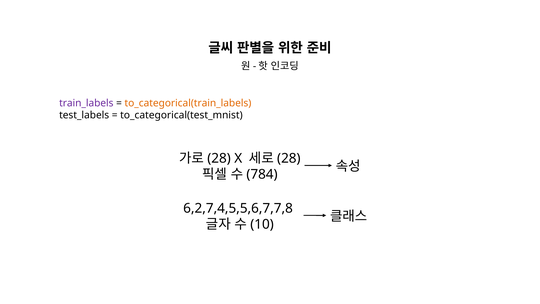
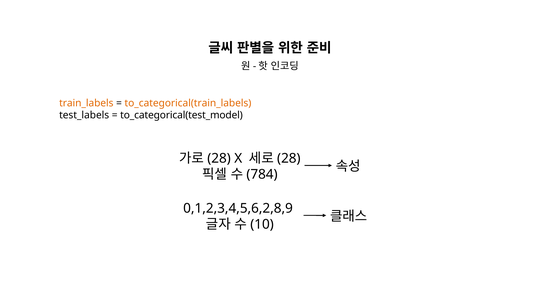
train_labels colour: purple -> orange (86, 103)
to_categorical(test_mnist: to_categorical(test_mnist -> to_categorical(test_model (181, 115)
6,2,7,4,5,5,6,7,7,8: 6,2,7,4,5,5,6,7,7,8 -> 0,1,2,3,4,5,6,2,8,9 (238, 208)
